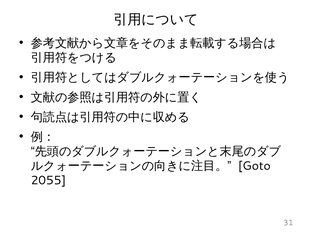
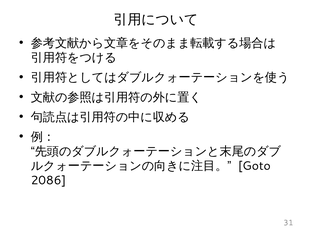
2055: 2055 -> 2086 (48, 180)
